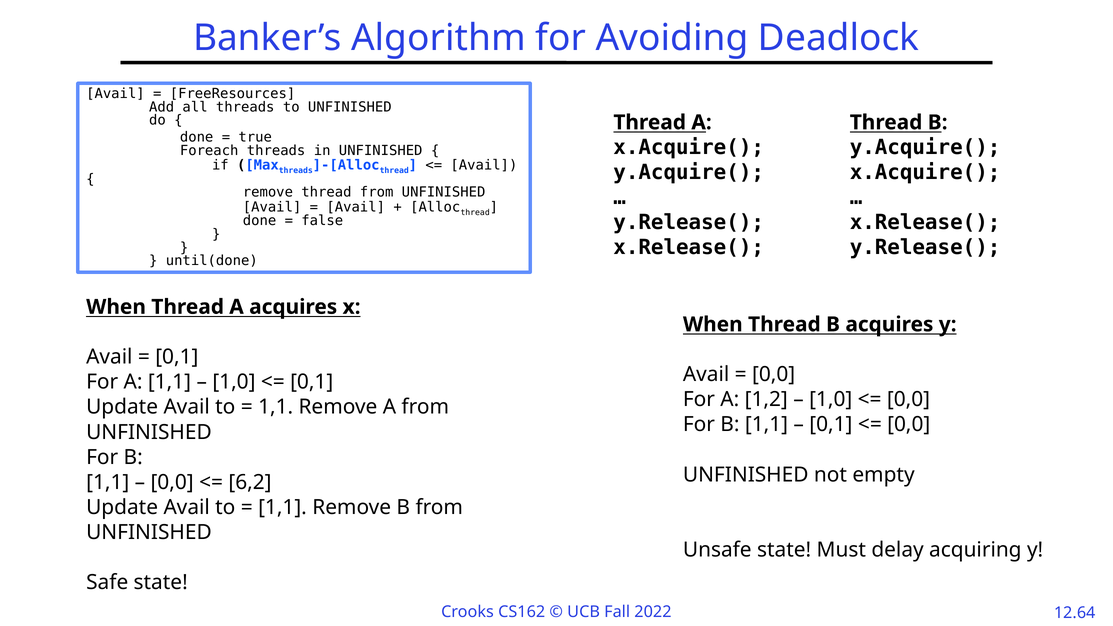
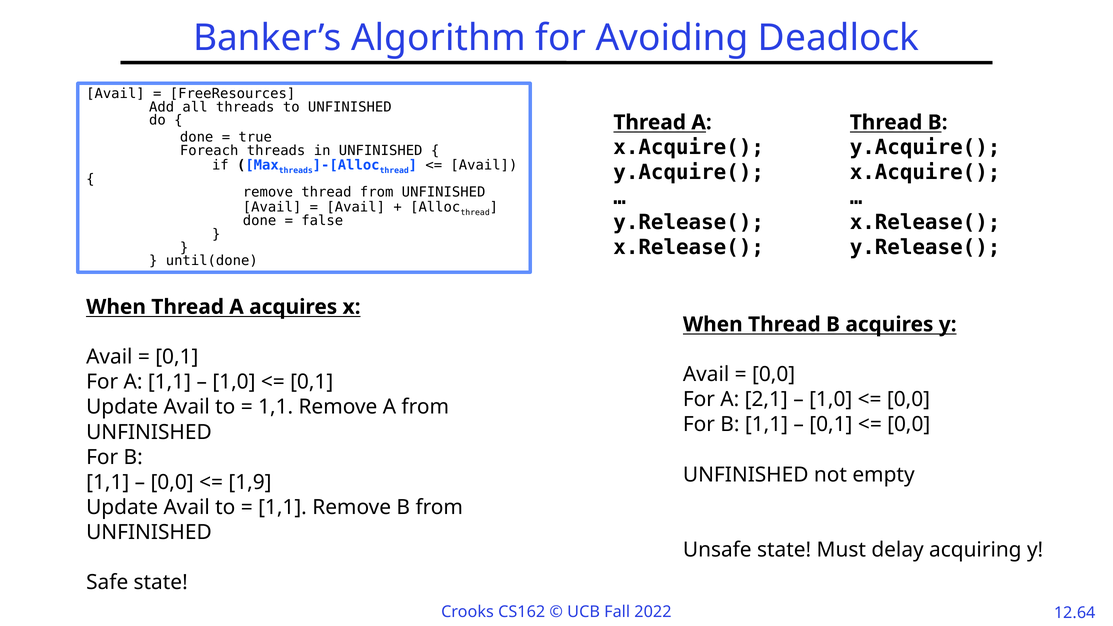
1,2: 1,2 -> 2,1 (766, 400)
6,2: 6,2 -> 1,9 (250, 482)
